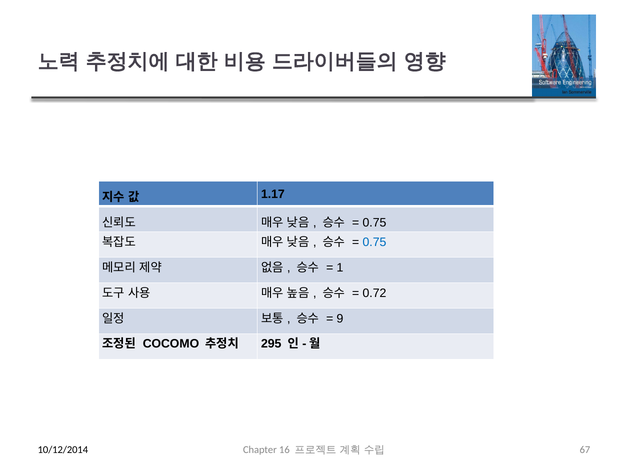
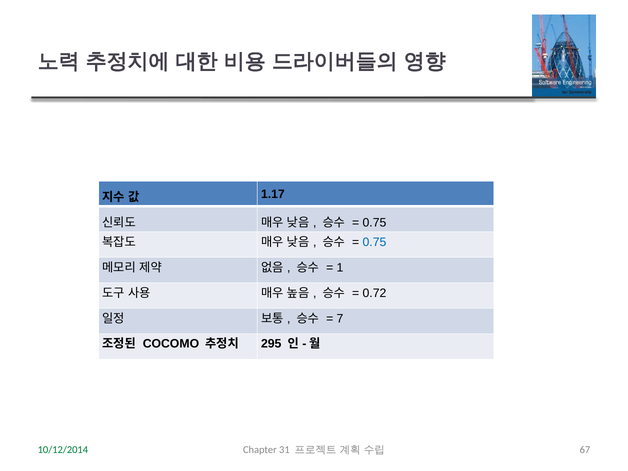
9: 9 -> 7 (340, 318)
10/12/2014 colour: black -> green (63, 450)
16: 16 -> 31 (284, 450)
